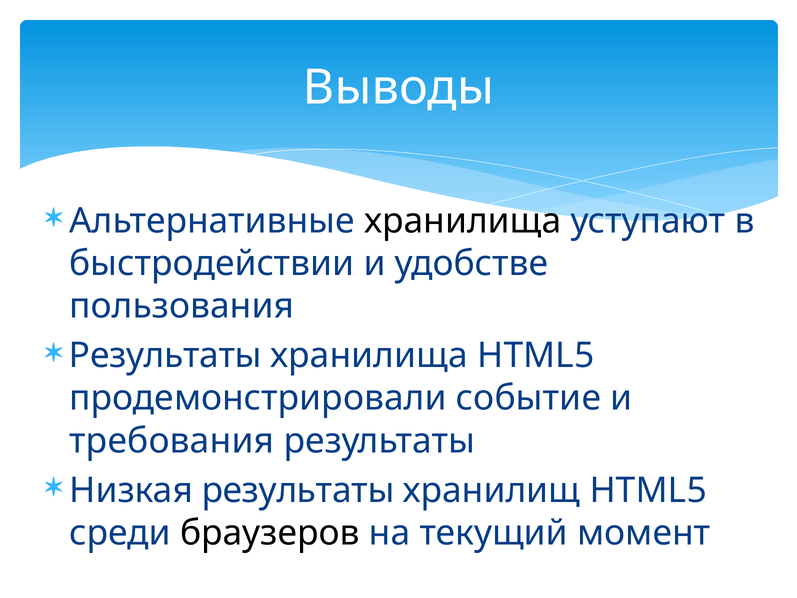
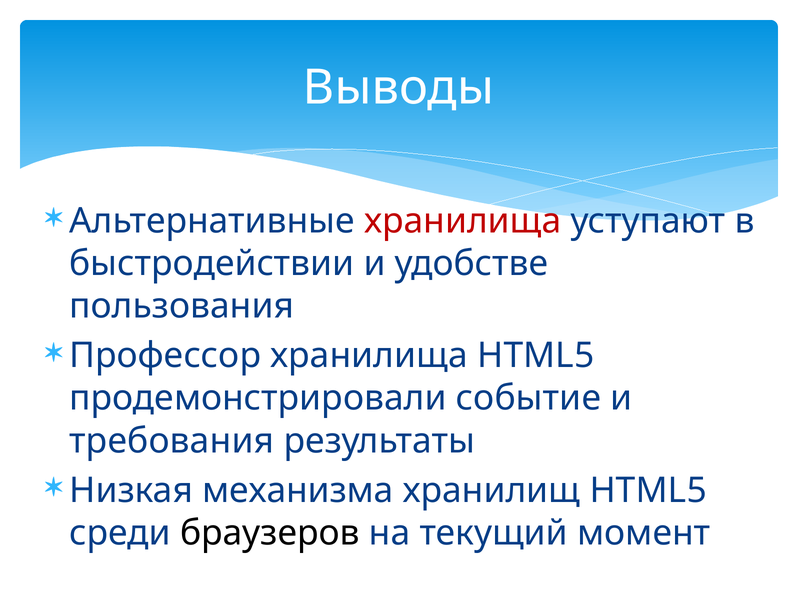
хранилища colour: black -> red (463, 221)
Результаты: Результаты -> Профессор (165, 356)
Низкая результаты: результаты -> механизма (298, 490)
